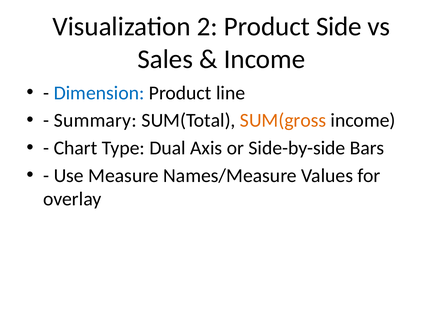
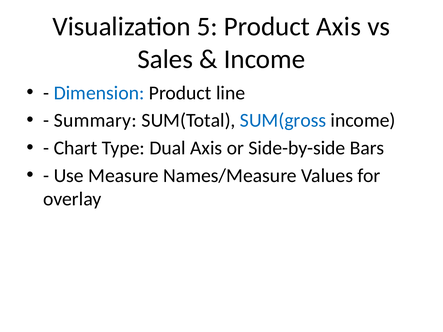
2: 2 -> 5 (207, 27)
Product Side: Side -> Axis (339, 27)
SUM(gross colour: orange -> blue (283, 121)
